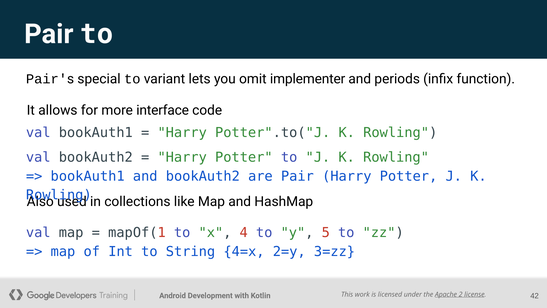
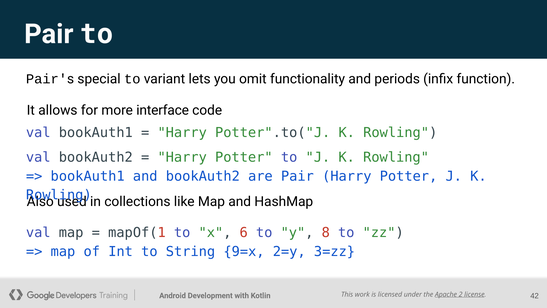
implementer: implementer -> functionality (308, 79)
4: 4 -> 6 (244, 232)
5: 5 -> 8 (326, 232)
4=x: 4=x -> 9=x (244, 251)
